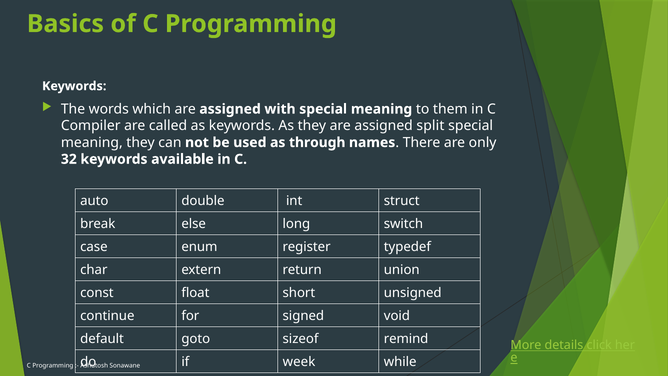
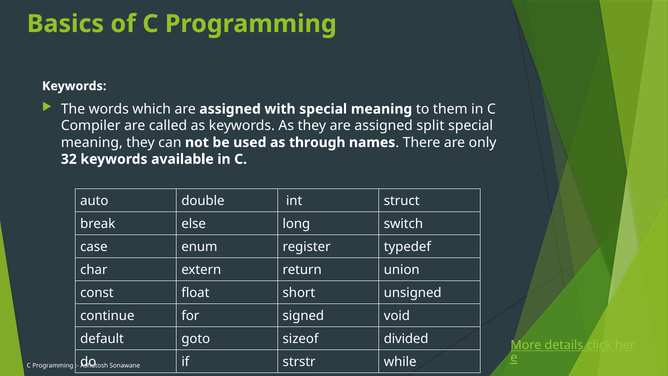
remind: remind -> divided (406, 339)
week: week -> strstr (299, 362)
